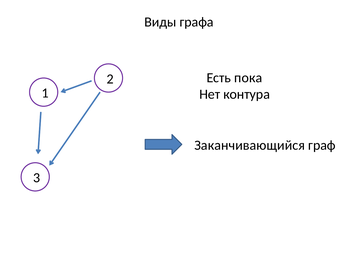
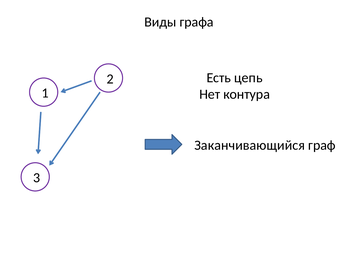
пока: пока -> цепь (248, 78)
